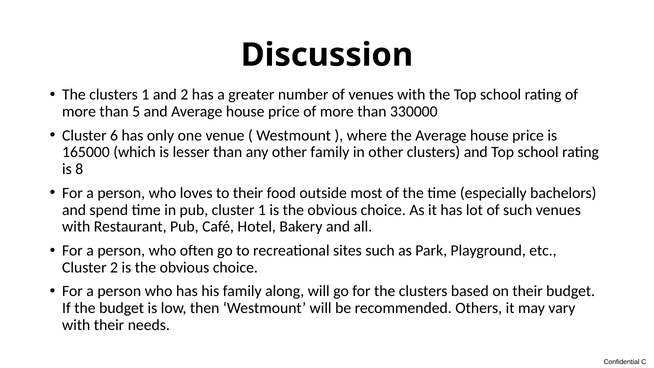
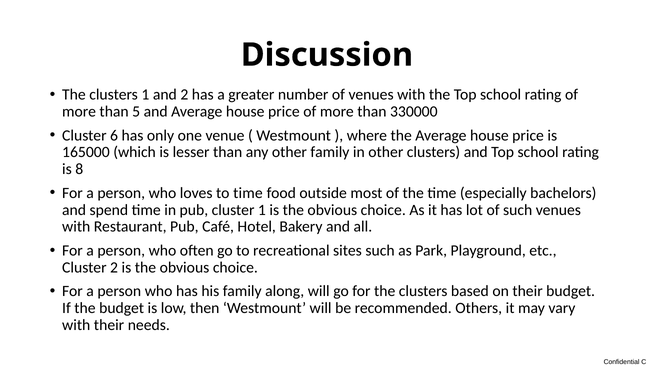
to their: their -> time (248, 193)
